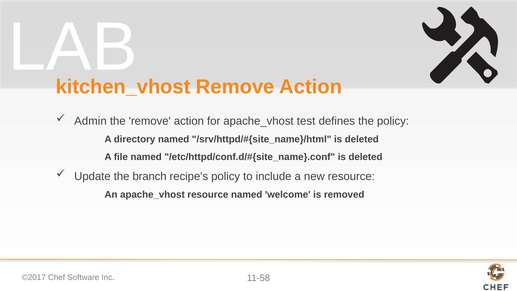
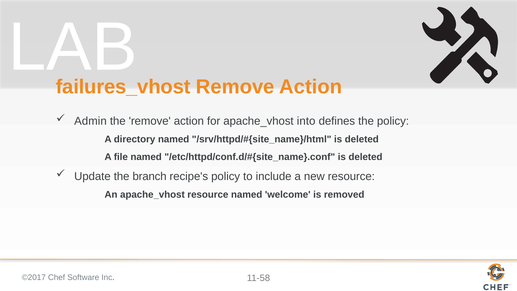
kitchen_vhost: kitchen_vhost -> failures_vhost (123, 87)
test: test -> into (306, 121)
